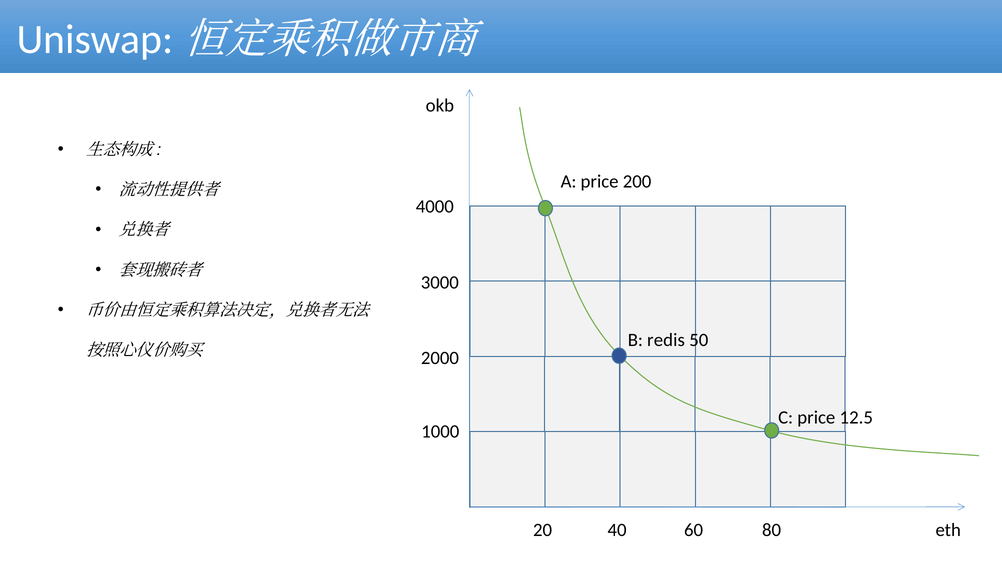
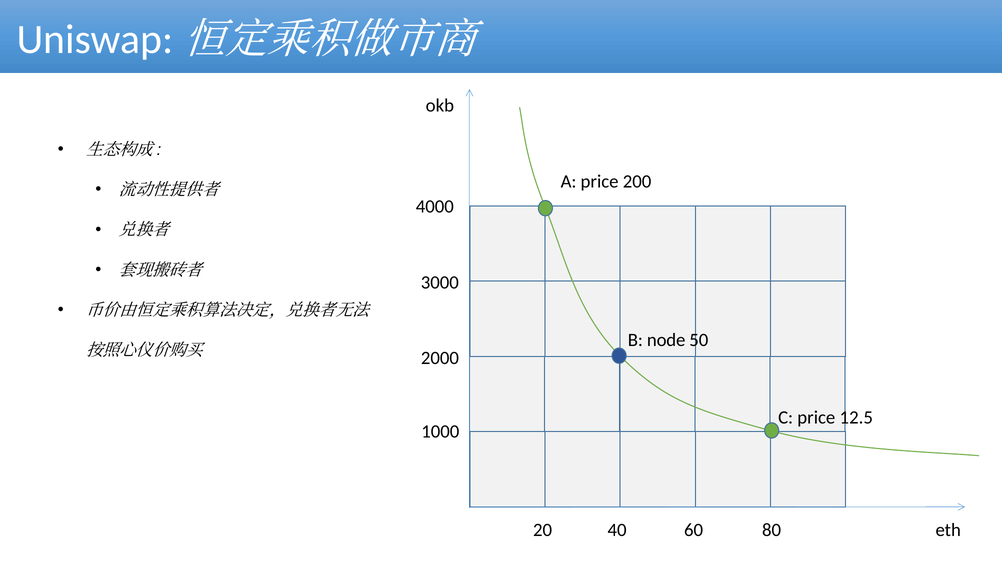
redis: redis -> node (666, 340)
